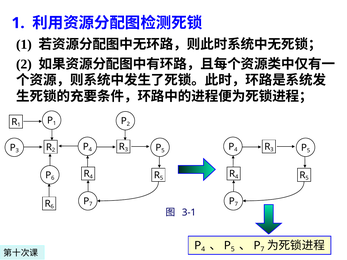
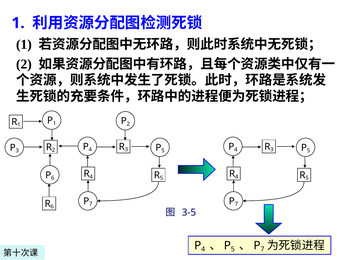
3-1: 3-1 -> 3-5 (189, 213)
